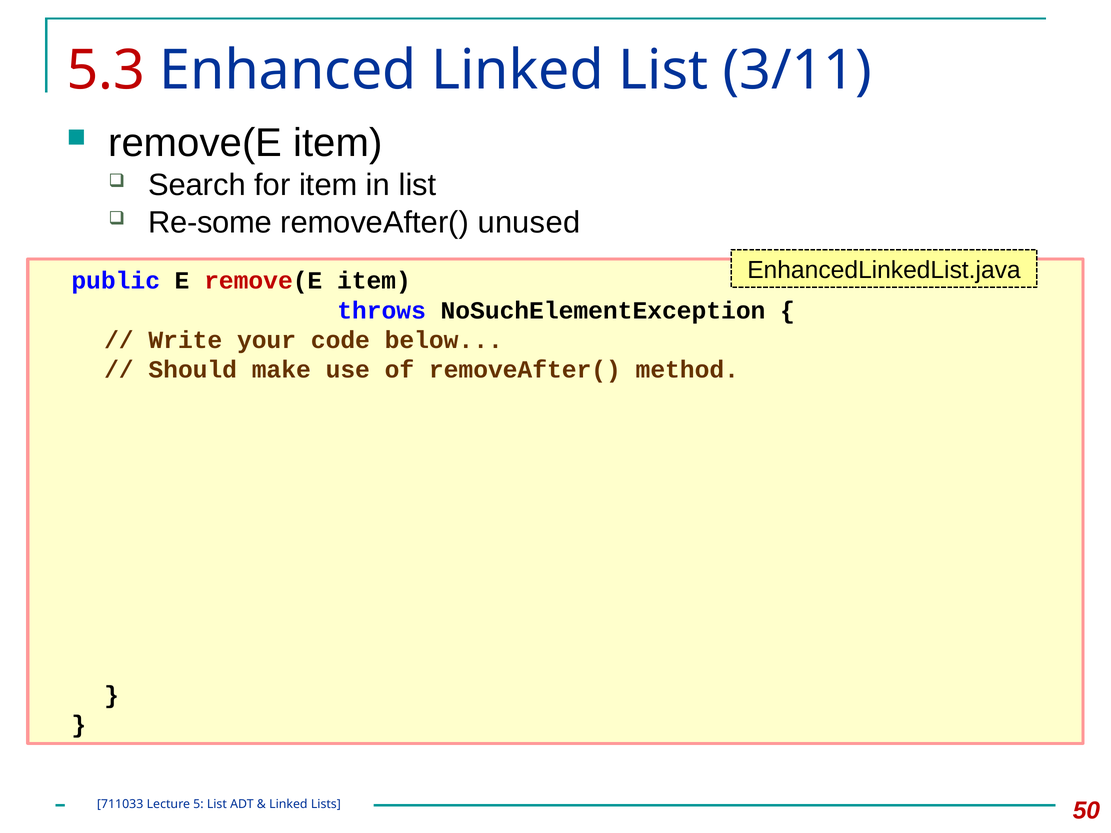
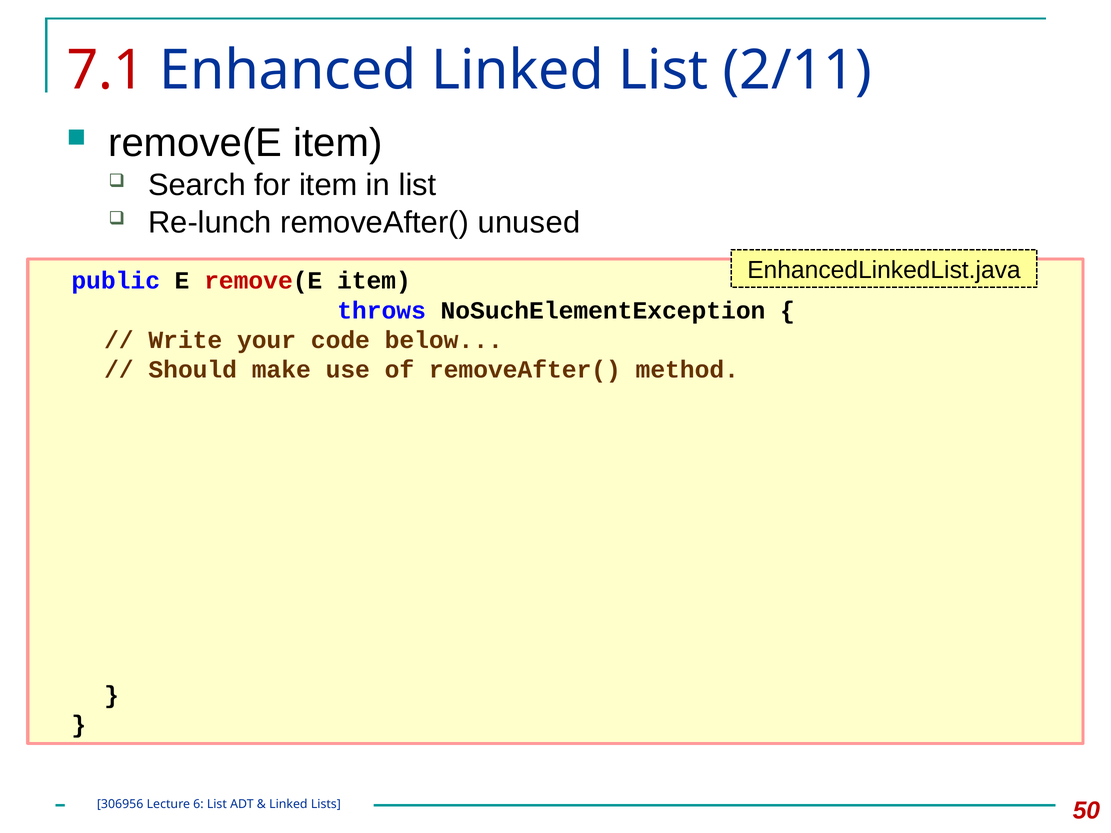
5.3: 5.3 -> 7.1 (106, 71)
3/11: 3/11 -> 2/11 (797, 71)
Re-some: Re-some -> Re-lunch (210, 222)
711033: 711033 -> 306956 (120, 804)
5: 5 -> 6 (198, 804)
